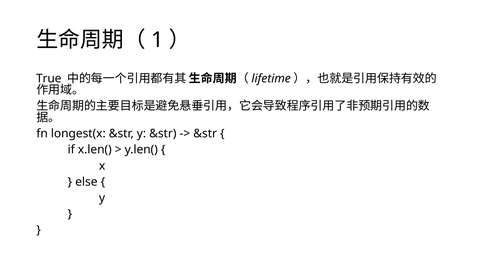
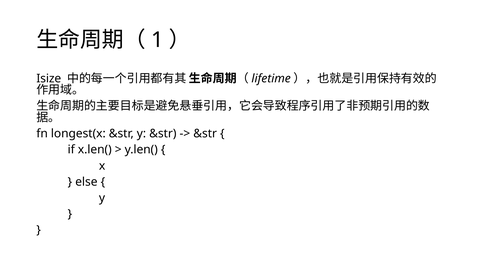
True: True -> Isize (49, 79)
